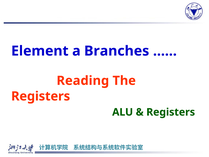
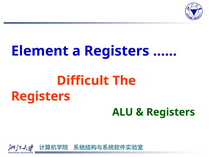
a Branches: Branches -> Registers (117, 51)
Reading: Reading -> Difficult (83, 81)
